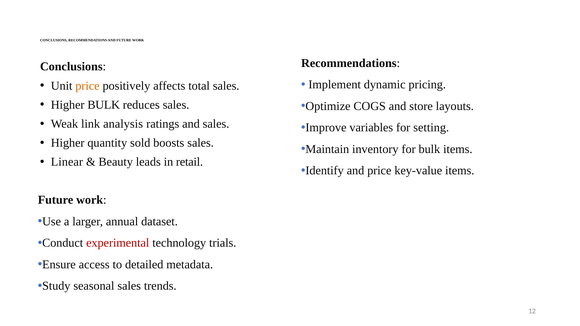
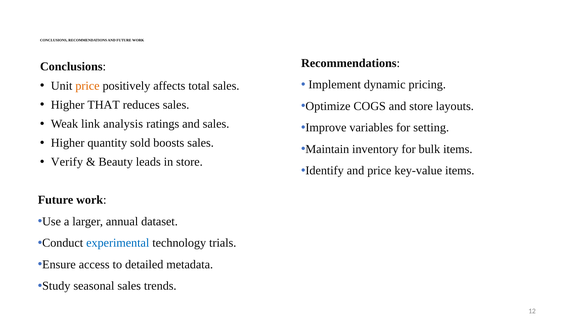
Higher BULK: BULK -> THAT (104, 105)
Linear: Linear -> Verify (67, 162)
in retail: retail -> store (189, 162)
experimental colour: red -> blue (118, 243)
